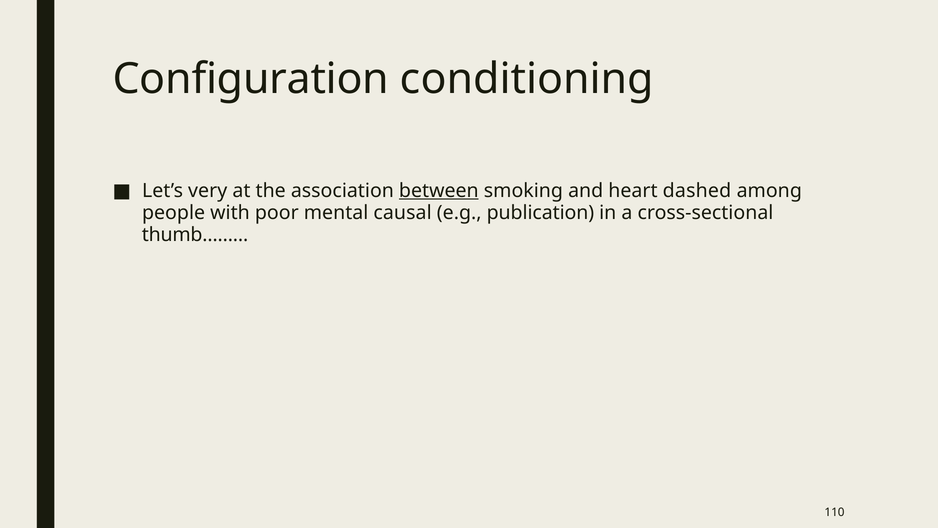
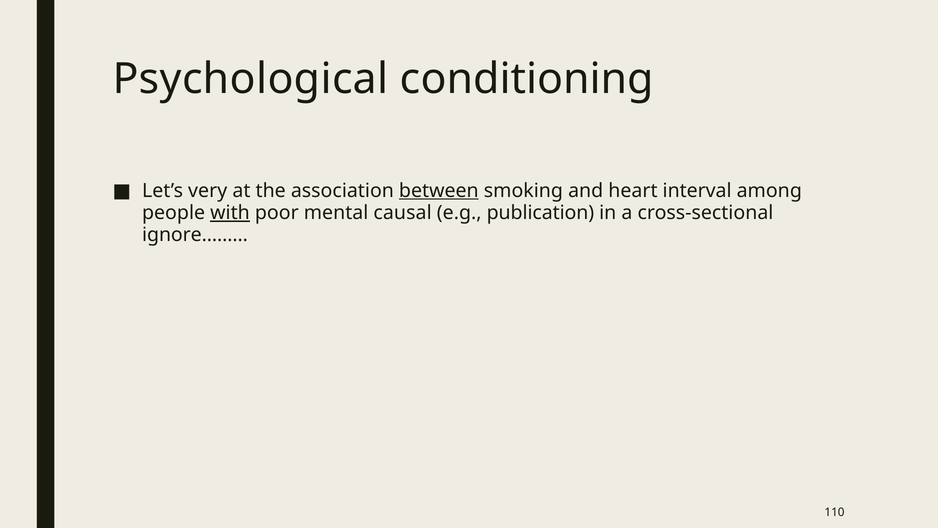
Configuration: Configuration -> Psychological (251, 79)
dashed: dashed -> interval (697, 191)
with underline: none -> present (230, 213)
thumb………: thumb……… -> ignore……… (195, 235)
